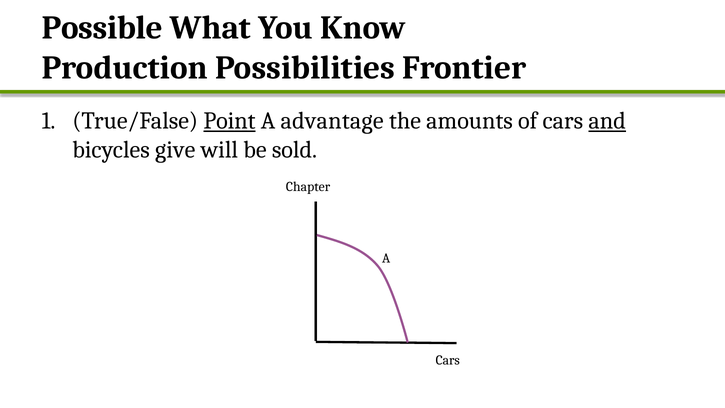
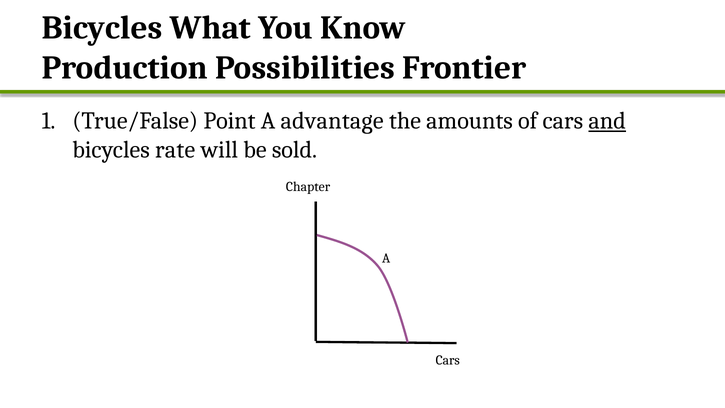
Possible: Possible -> Bicycles (102, 28)
Point underline: present -> none (229, 121)
give: give -> rate (175, 150)
